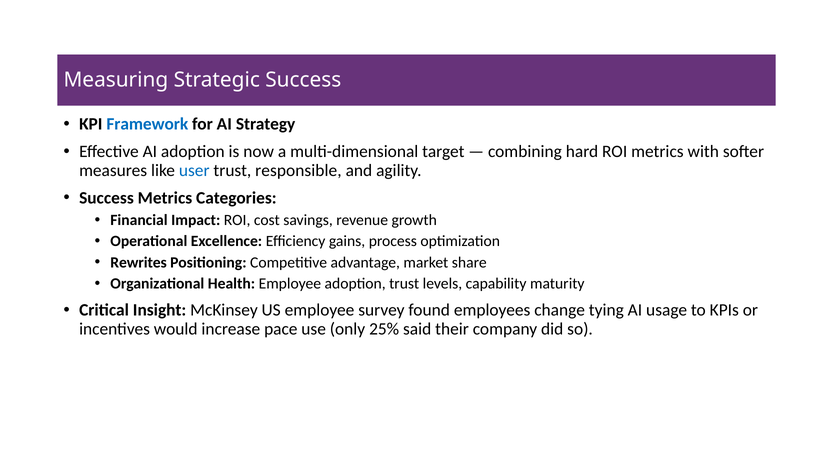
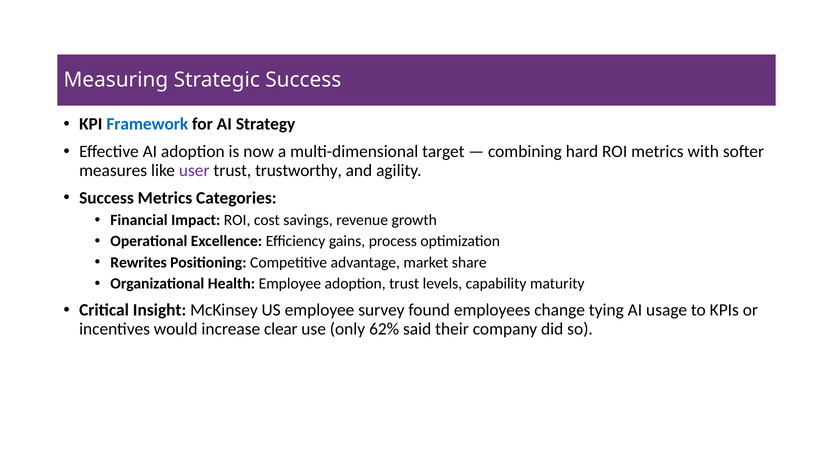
user colour: blue -> purple (194, 170)
responsible: responsible -> trustworthy (299, 170)
pace: pace -> clear (281, 329)
25%: 25% -> 62% (384, 329)
